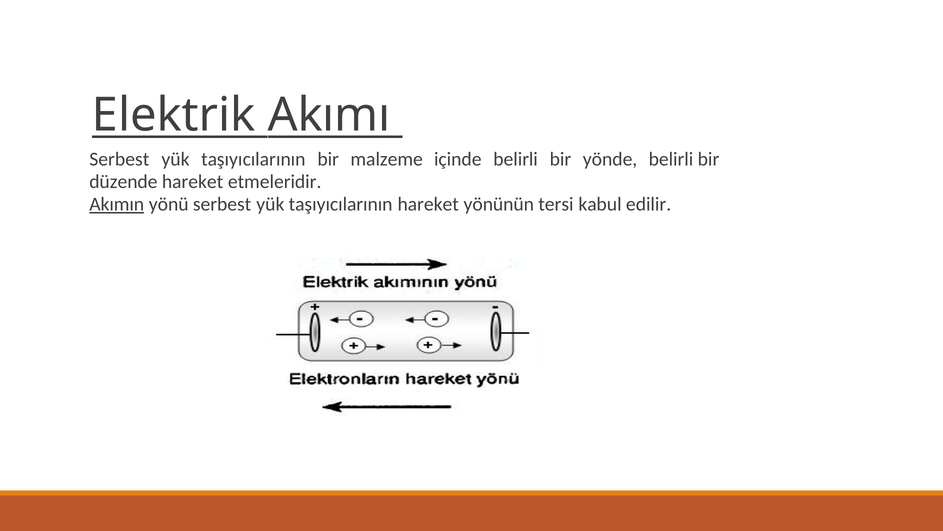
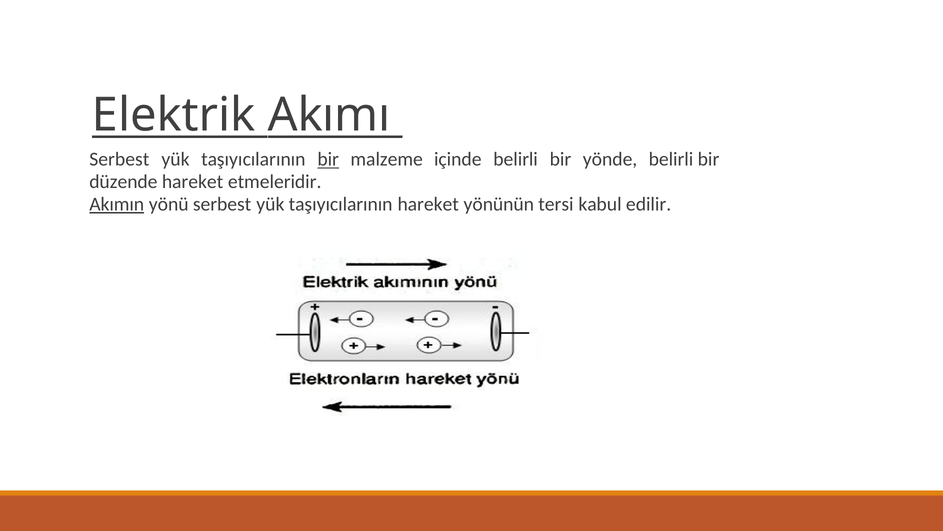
bir underline: none -> present (328, 159)
